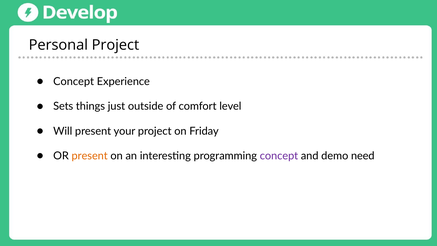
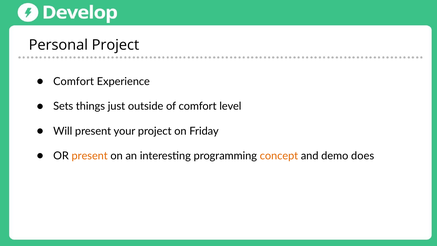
Concept: Concept -> Comfort (74, 81)
concept colour: purple -> orange (279, 156)
need: need -> does (363, 156)
